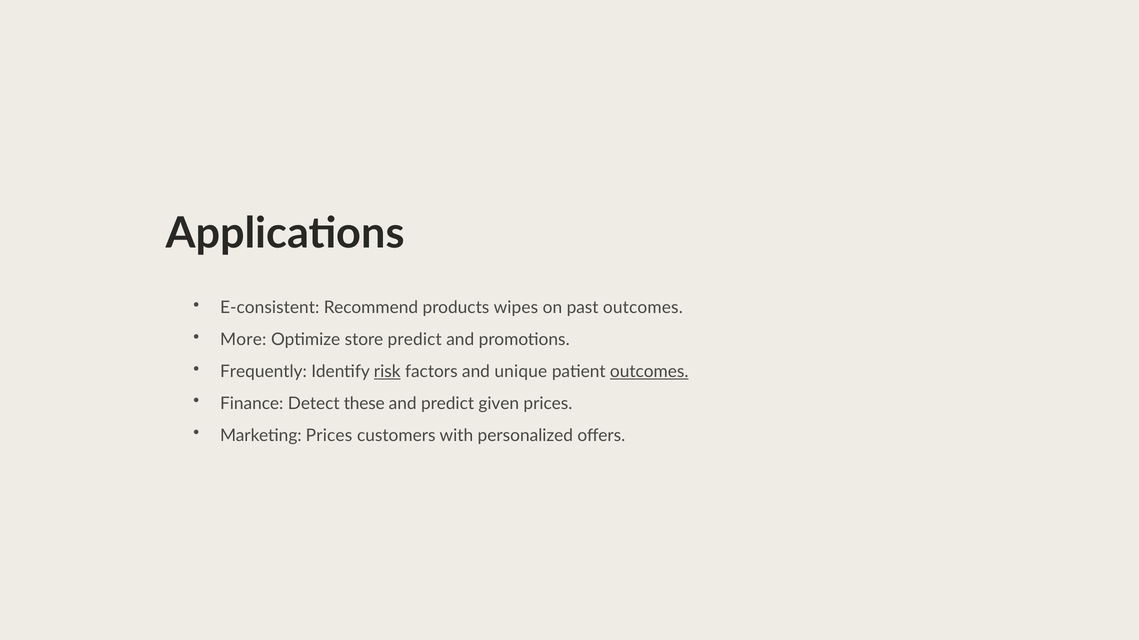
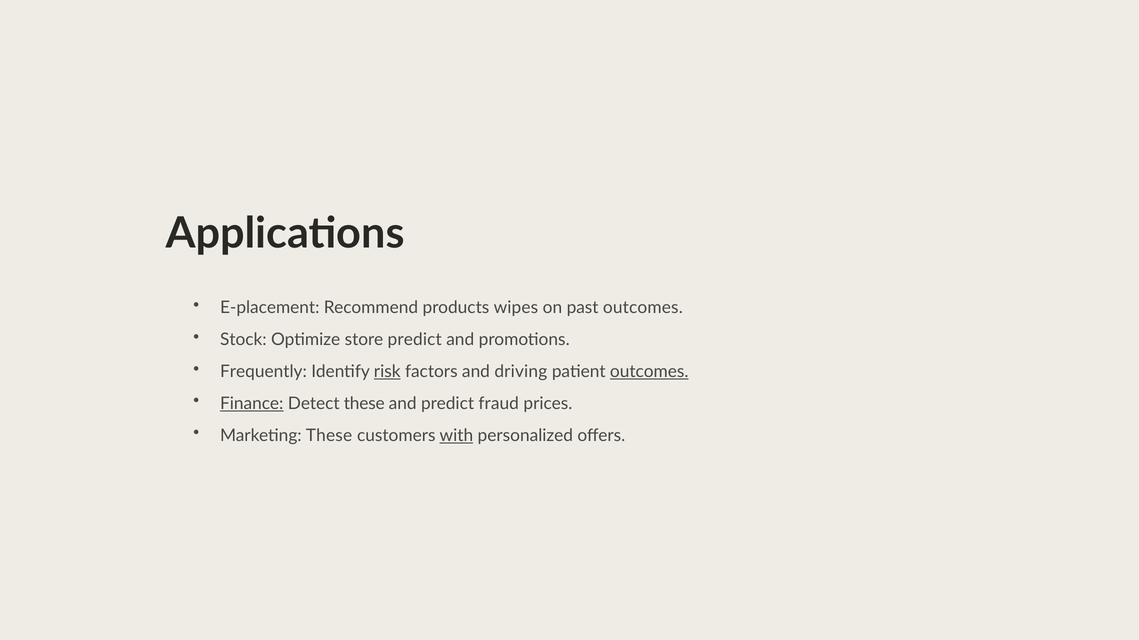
E-consistent: E-consistent -> E-placement (270, 308)
More: More -> Stock (243, 340)
unique: unique -> driving (521, 372)
Finance underline: none -> present (252, 404)
given: given -> fraud (499, 404)
Marketing Prices: Prices -> These (329, 436)
with underline: none -> present (456, 436)
